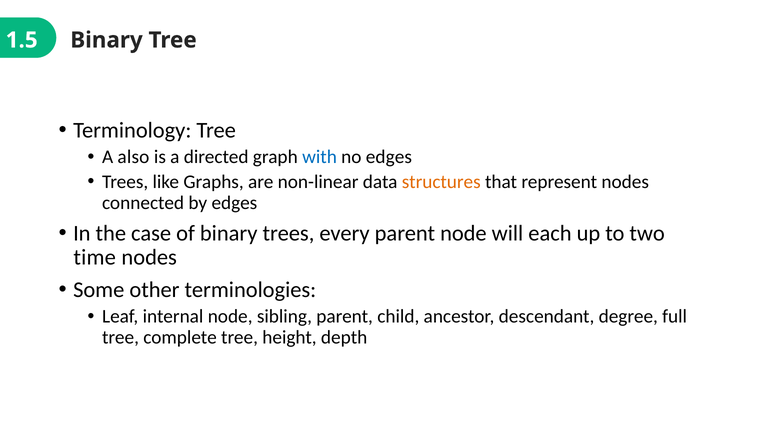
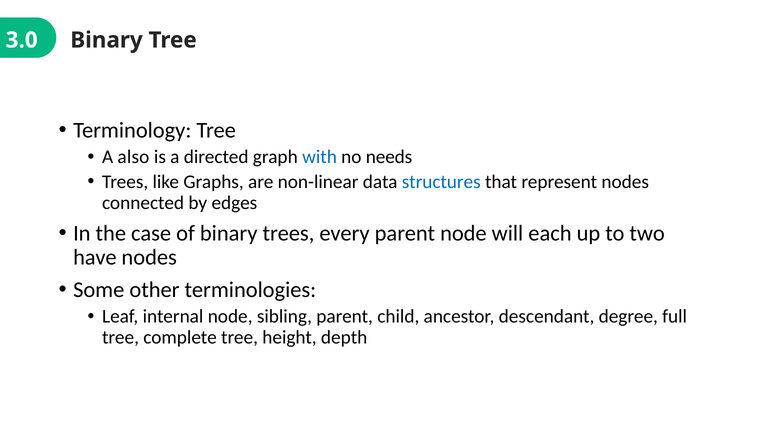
1.5: 1.5 -> 3.0 (22, 40)
no edges: edges -> needs (389, 157)
structures colour: orange -> blue (441, 182)
time: time -> have (95, 257)
